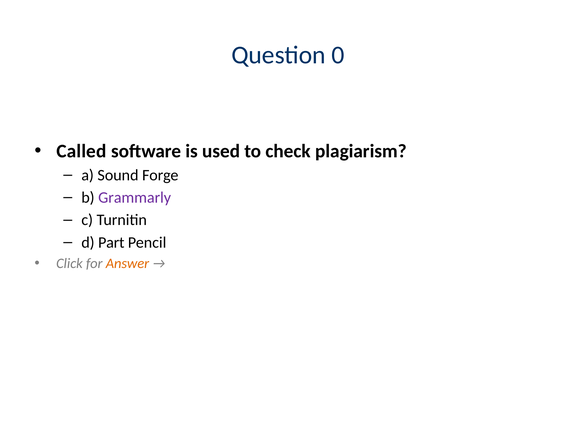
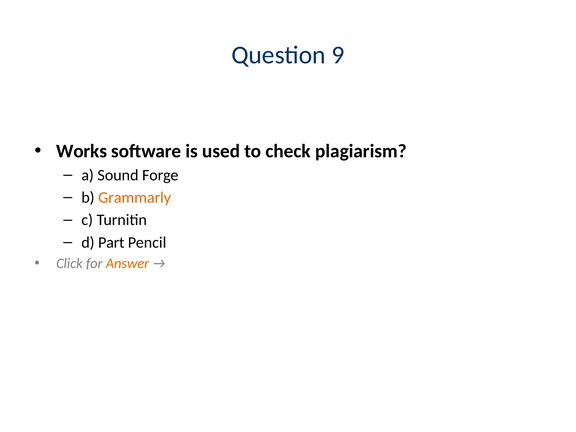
0: 0 -> 9 (338, 55)
Called: Called -> Works (82, 151)
Grammarly colour: purple -> orange (135, 198)
